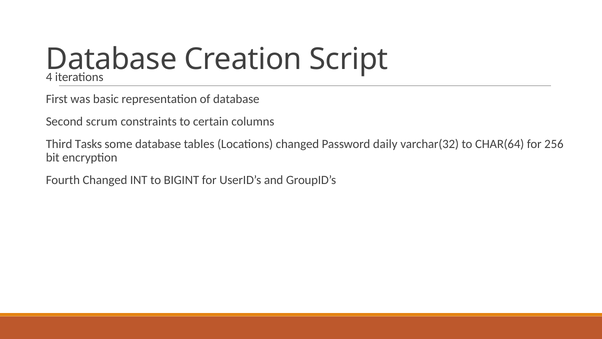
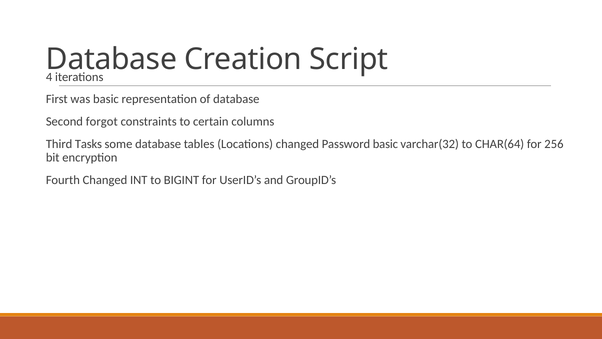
scrum: scrum -> forgot (102, 122)
Password daily: daily -> basic (385, 144)
